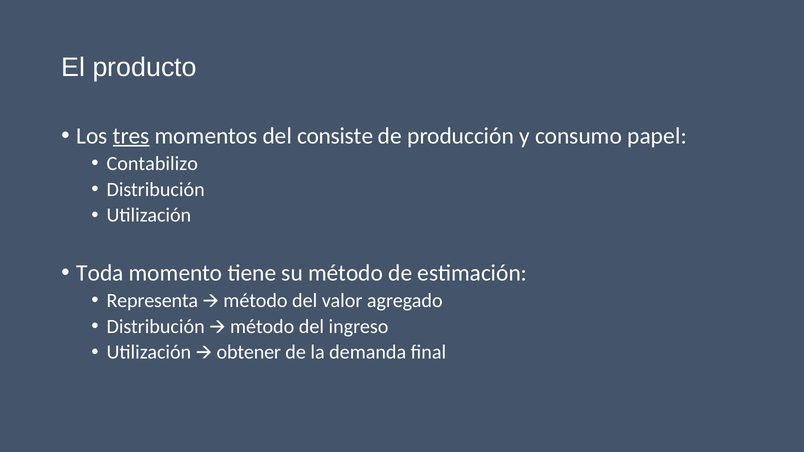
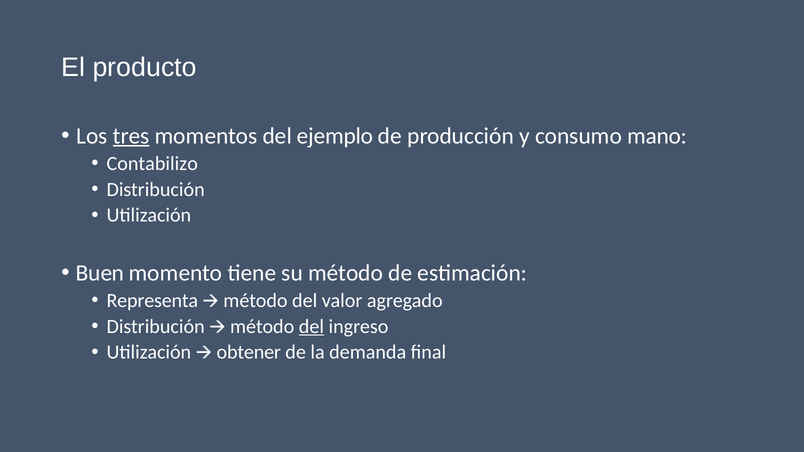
consiste: consiste -> ejemplo (335, 136)
papel: papel -> mano (657, 136)
Toda: Toda -> Buen (100, 273)
del underline: none -> present (311, 327)
